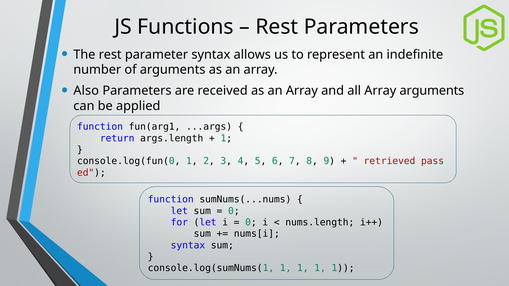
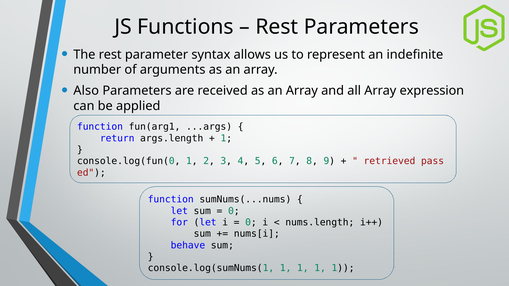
Array arguments: arguments -> expression (432, 91)
syntax: syntax -> behave (188, 245)
